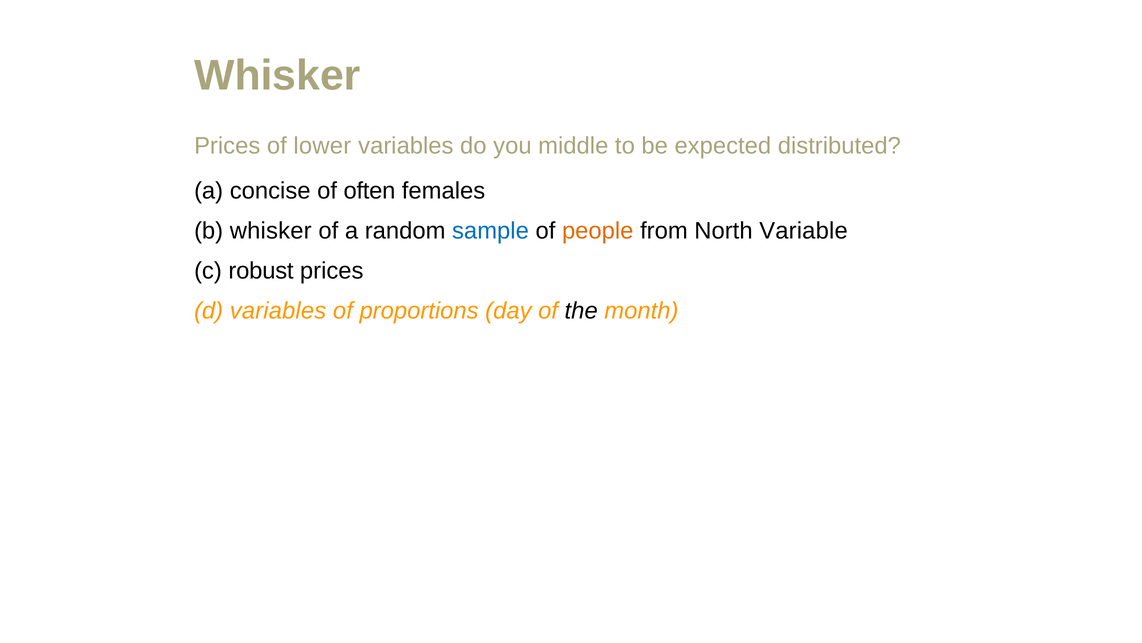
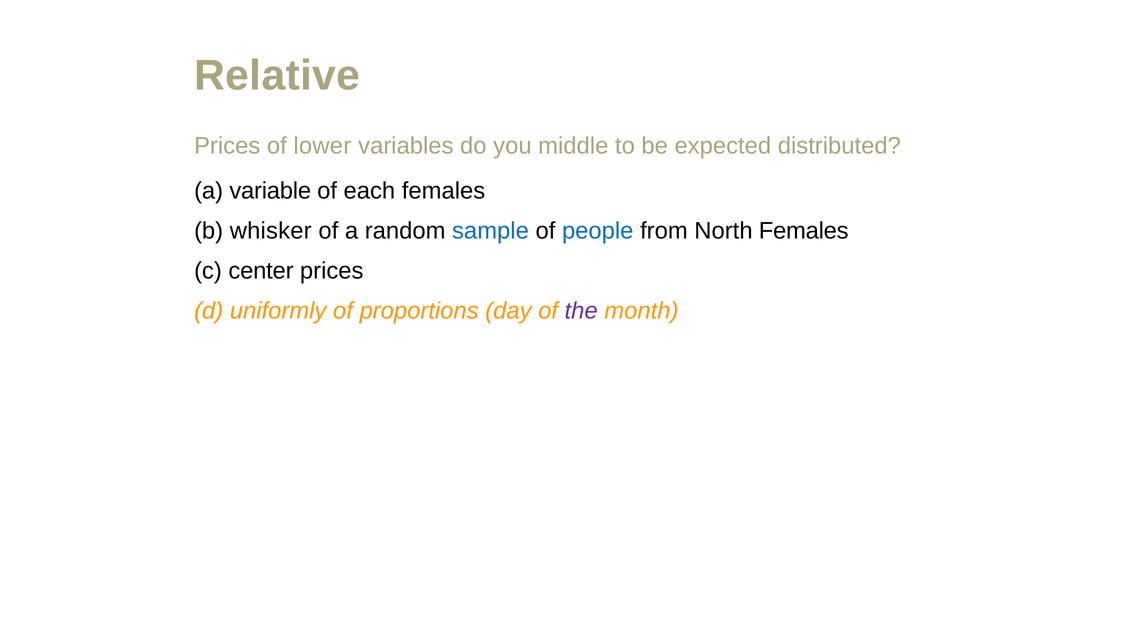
Whisker: Whisker -> Relative (277, 76)
concise: concise -> variable (270, 191)
often: often -> each (369, 191)
people colour: orange -> blue (598, 231)
North Variable: Variable -> Females (804, 231)
robust: robust -> center (261, 271)
d variables: variables -> uniformly (278, 311)
the colour: black -> purple (581, 311)
